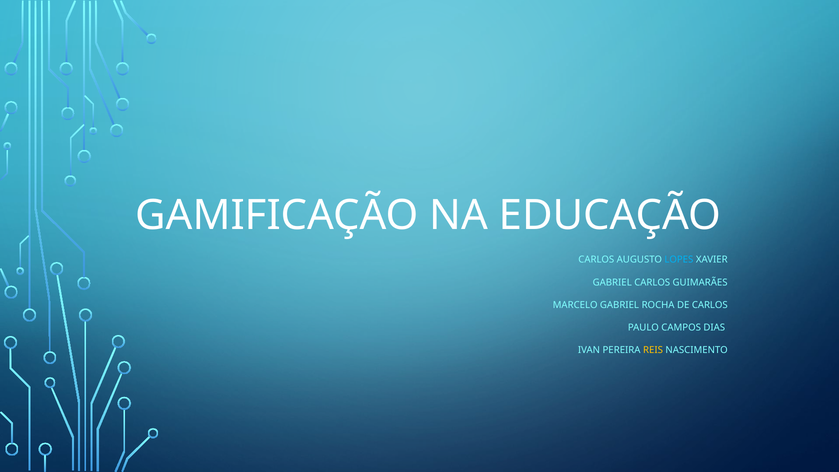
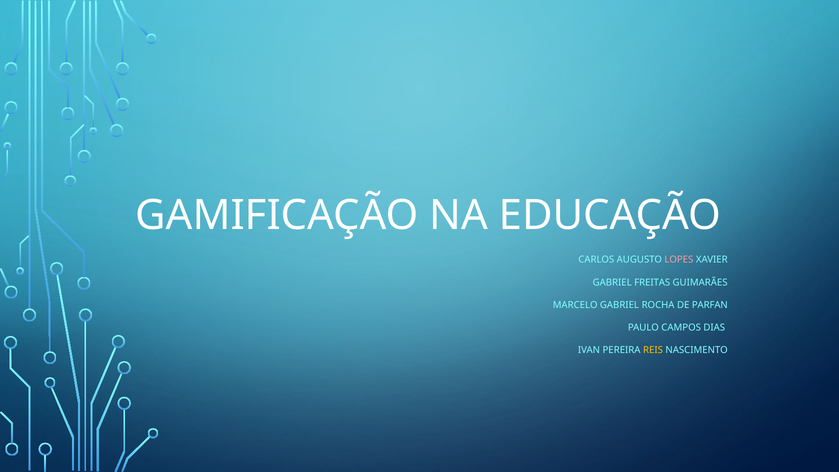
LOPES colour: light blue -> pink (679, 260)
GABRIEL CARLOS: CARLOS -> FREITAS (652, 282)
DE CARLOS: CARLOS -> PARFAN (710, 305)
